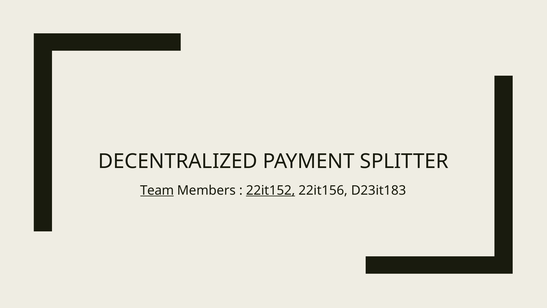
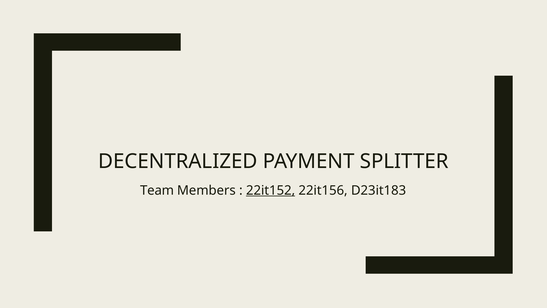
Team underline: present -> none (157, 190)
